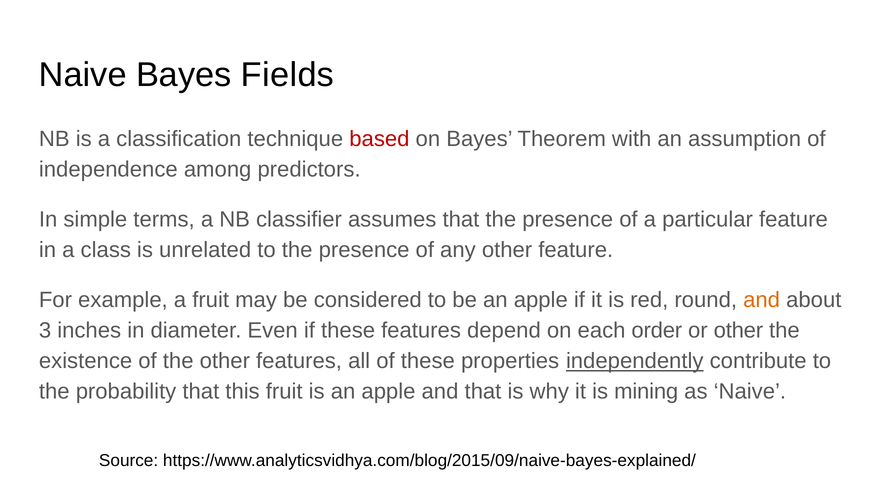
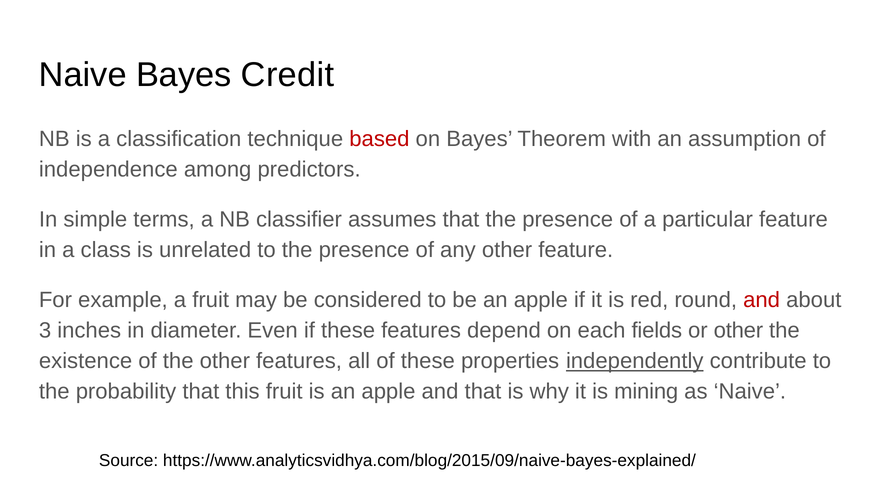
Fields: Fields -> Credit (288, 75)
and colour: orange -> red (762, 300)
order: order -> fields (657, 331)
